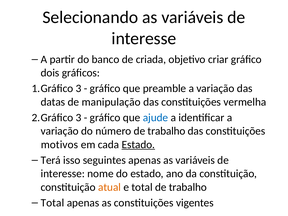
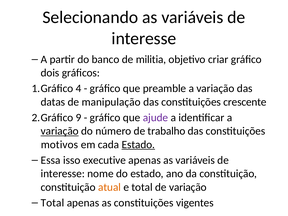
criada: criada -> militia (151, 59)
3: 3 -> 4 (78, 88)
vermelha: vermelha -> crescente (245, 102)
3: 3 -> 9 (78, 118)
ajude colour: blue -> purple (155, 118)
variação underline: none -> present (60, 131)
Terá: Terá -> Essa (51, 160)
seguintes: seguintes -> executive (104, 160)
total de trabalho: trabalho -> variação (188, 187)
